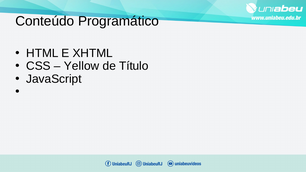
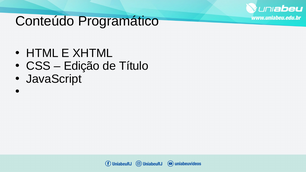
Yellow: Yellow -> Edição (82, 66)
